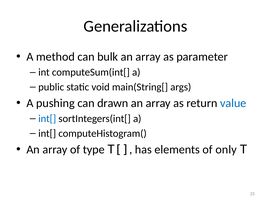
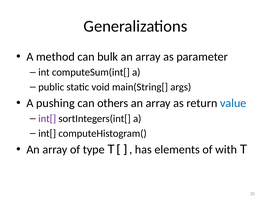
drawn: drawn -> others (113, 103)
int[ colour: blue -> purple (47, 119)
only: only -> with (226, 150)
